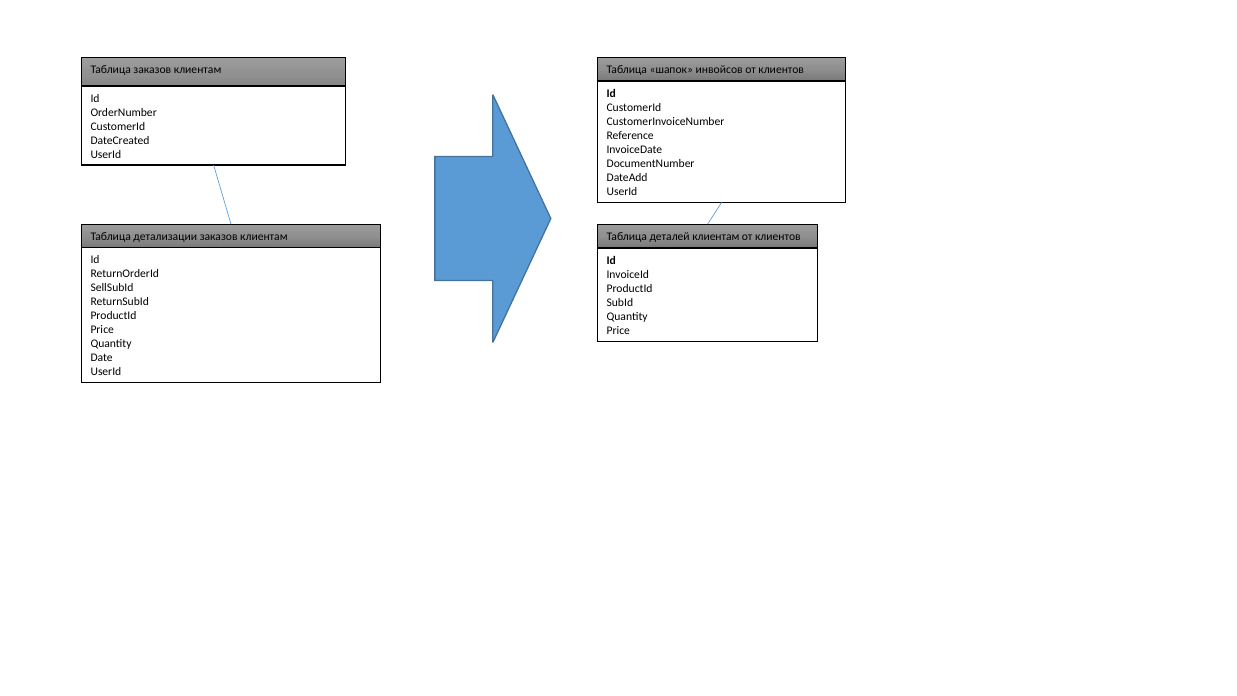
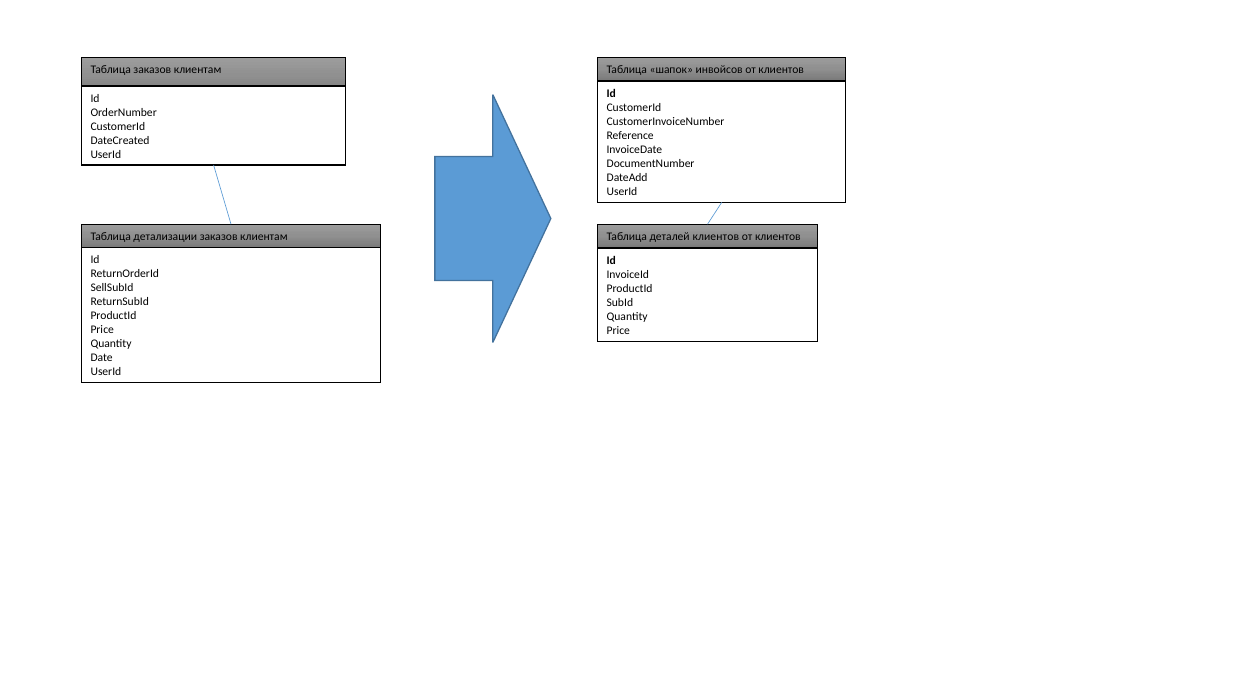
деталей клиентам: клиентам -> клиентов (716, 236)
